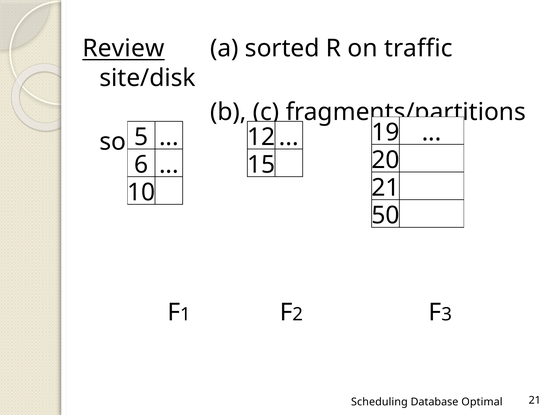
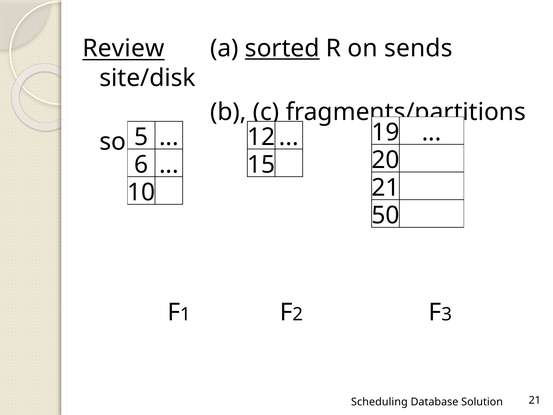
sorted underline: none -> present (282, 48)
traffic: traffic -> sends (418, 48)
Optimal: Optimal -> Solution (482, 402)
